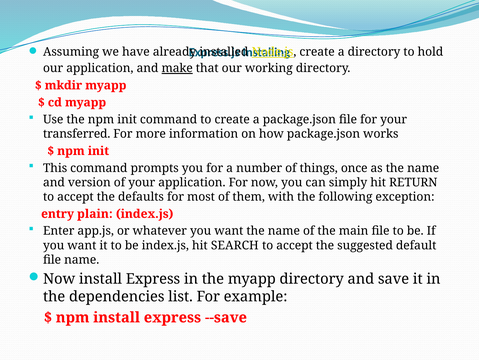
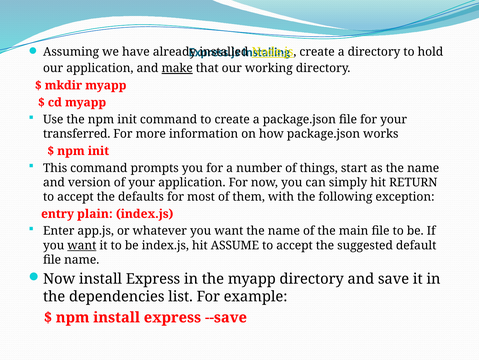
once: once -> start (354, 168)
want underline: none -> present (82, 245)
SEARCH: SEARCH -> ASSUME (235, 245)
